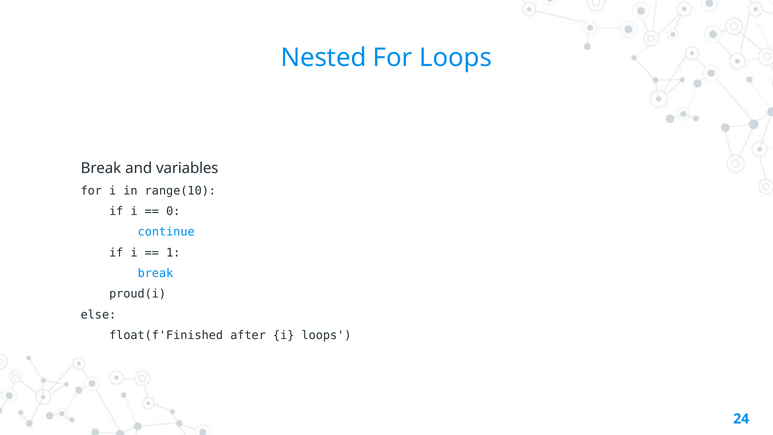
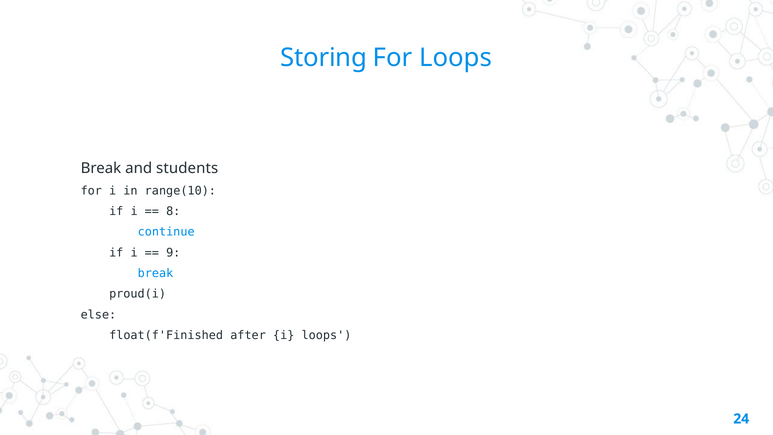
Nested: Nested -> Storing (324, 58)
variables: variables -> students (187, 168)
0: 0 -> 8 (173, 211)
1: 1 -> 9 (173, 253)
